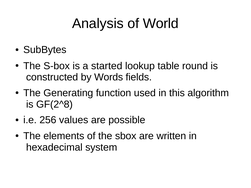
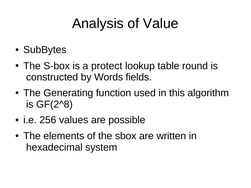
World: World -> Value (161, 23)
started: started -> protect (107, 66)
